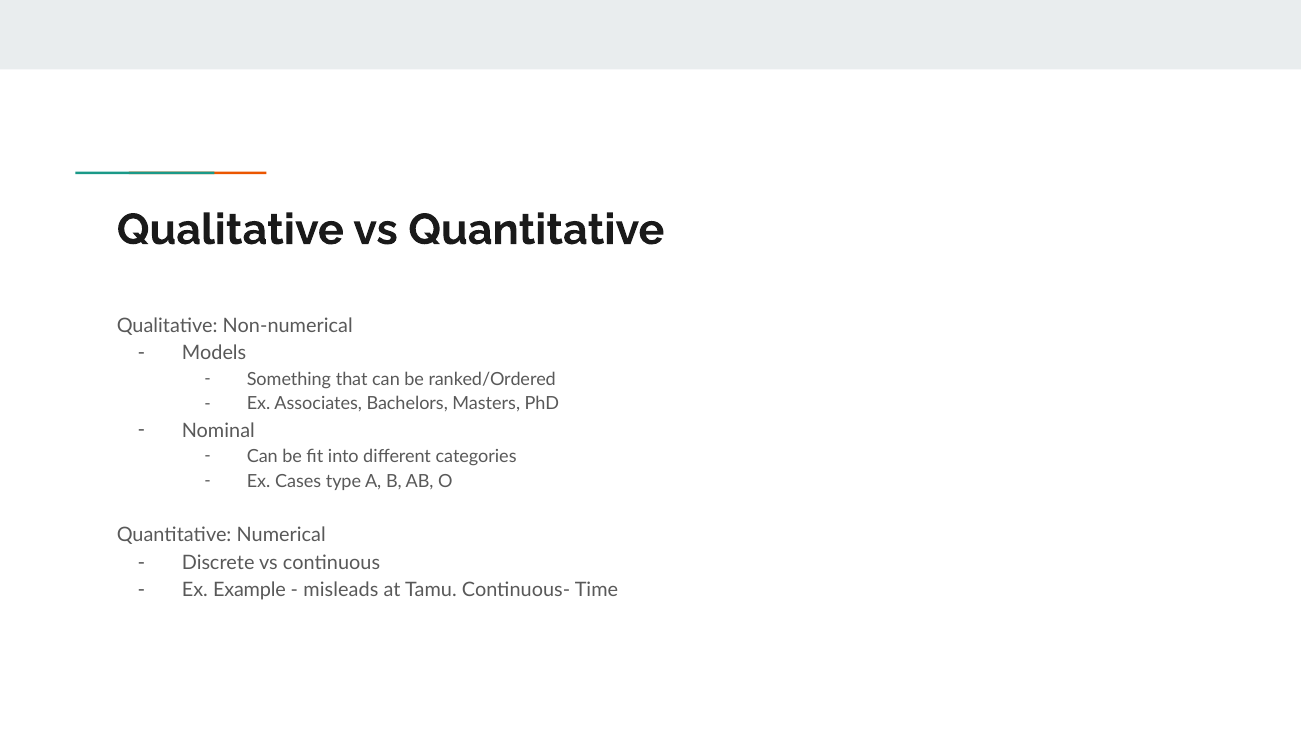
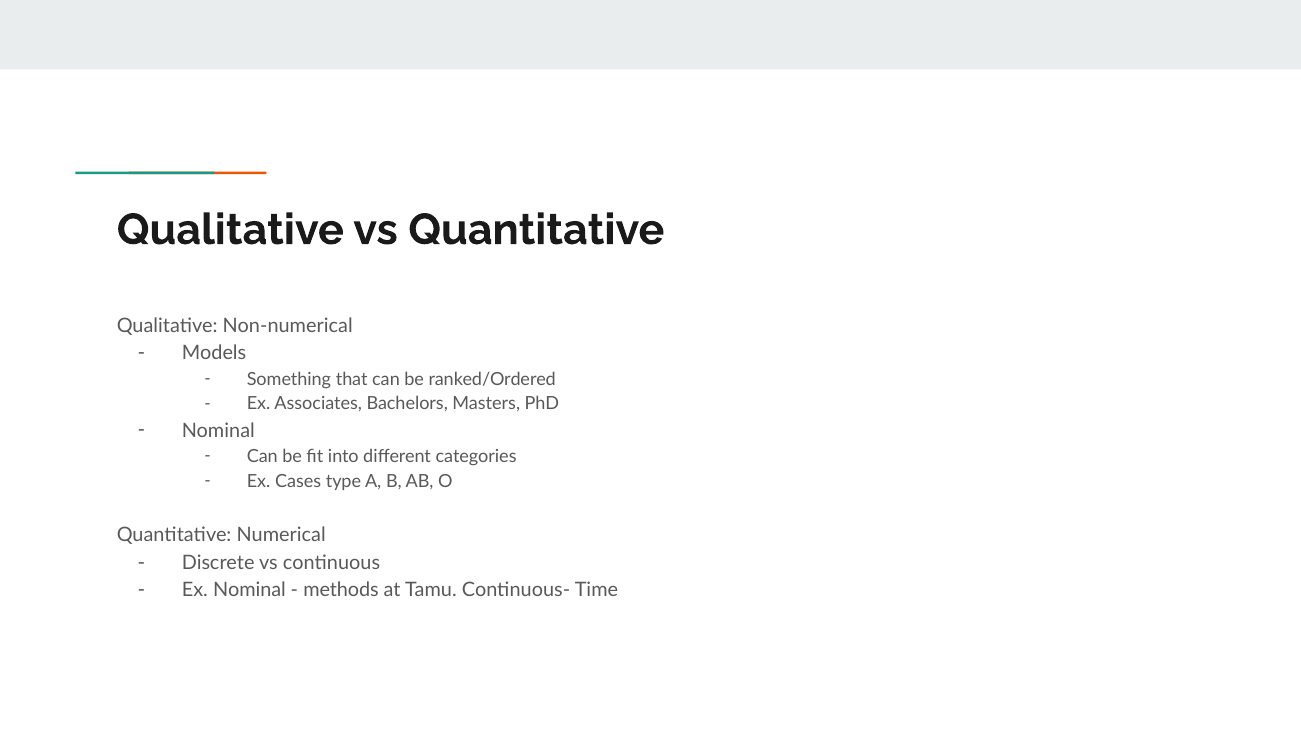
Ex Example: Example -> Nominal (249, 590)
misleads: misleads -> methods (341, 590)
